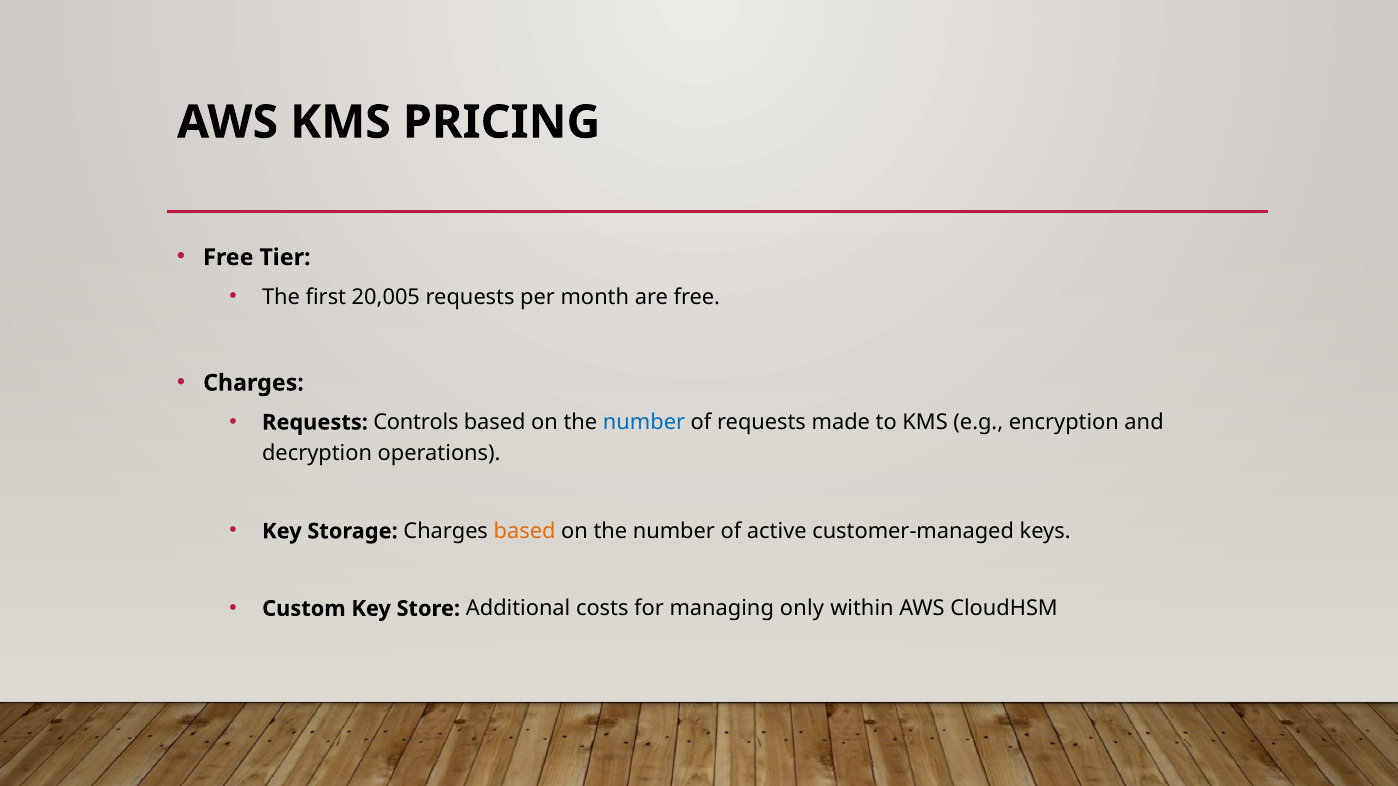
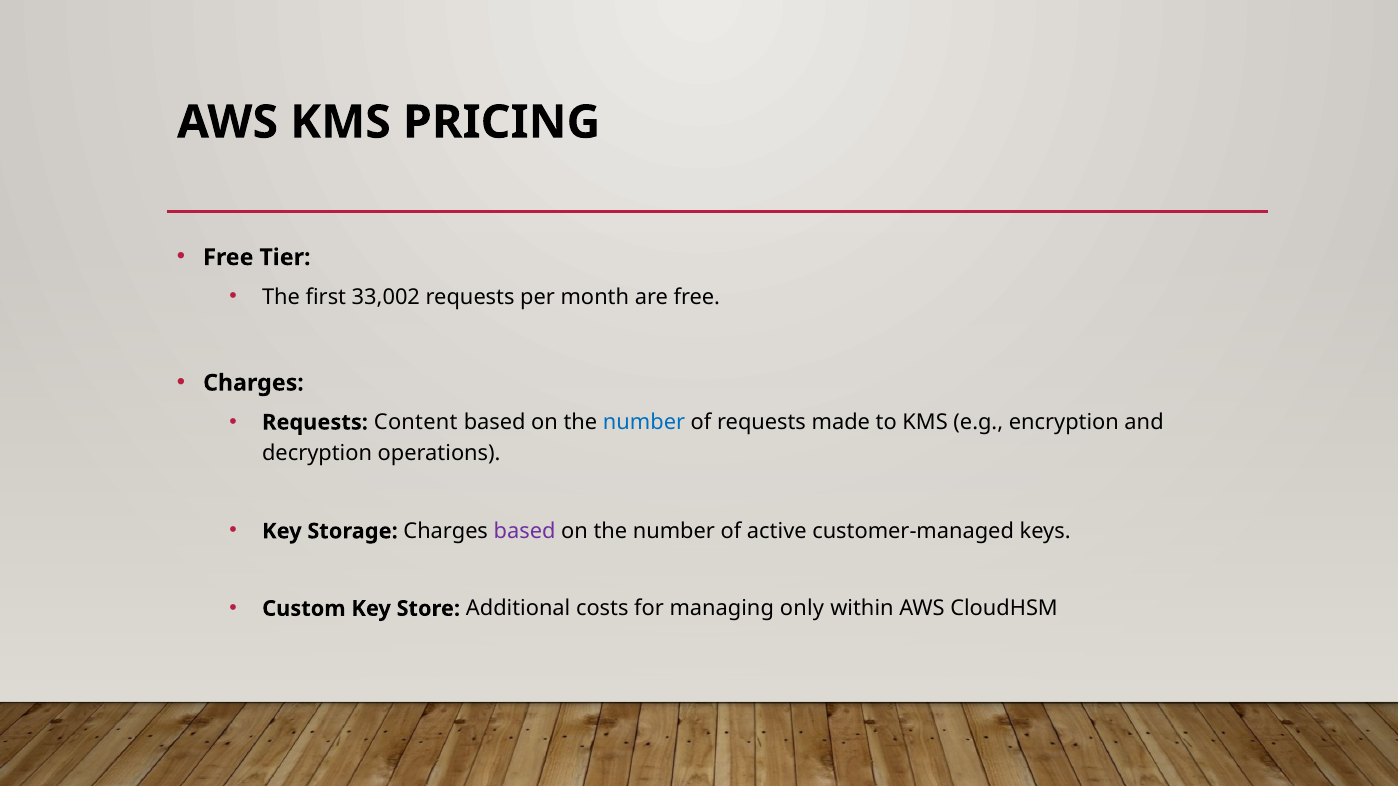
20,005: 20,005 -> 33,002 (386, 297)
Controls: Controls -> Content (416, 423)
based colour: orange -> purple (525, 531)
